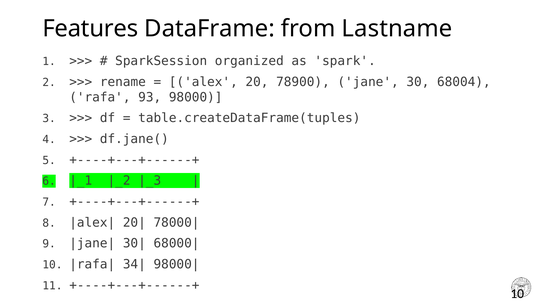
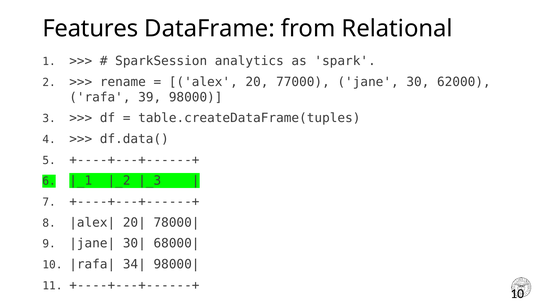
Lastname: Lastname -> Relational (397, 29)
organized: organized -> analytics (249, 61)
78900: 78900 -> 77000 (303, 82)
68004: 68004 -> 62000 (464, 82)
93: 93 -> 39 (150, 97)
df.jane(: df.jane( -> df.data( (134, 139)
